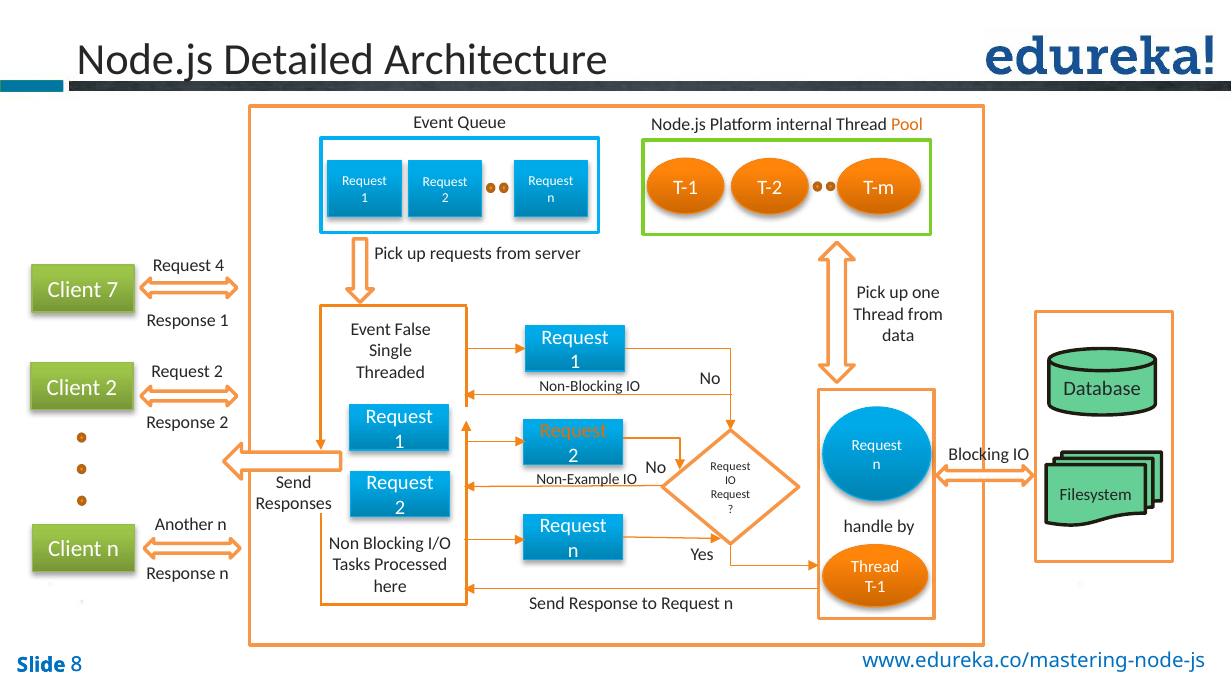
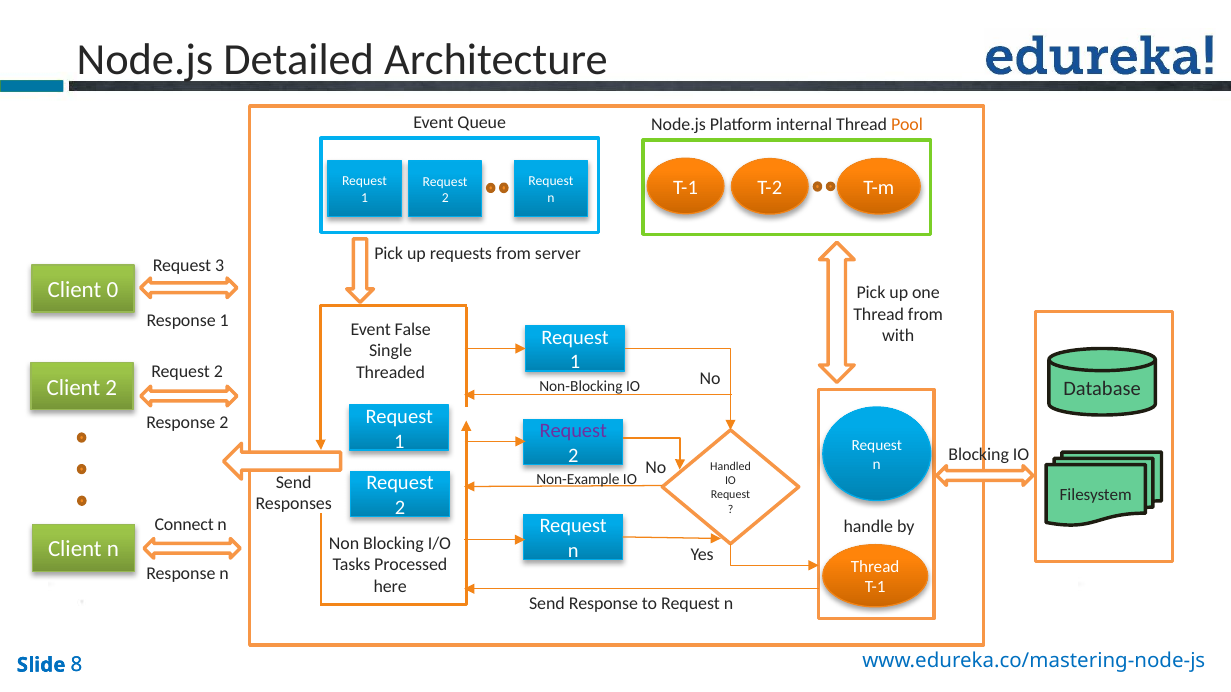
4: 4 -> 3 (220, 266)
7: 7 -> 0 (112, 290)
data: data -> with (898, 336)
Request colour: orange -> purple (573, 431)
Request: Request -> Handled (731, 466)
Another: Another -> Connect (184, 525)
